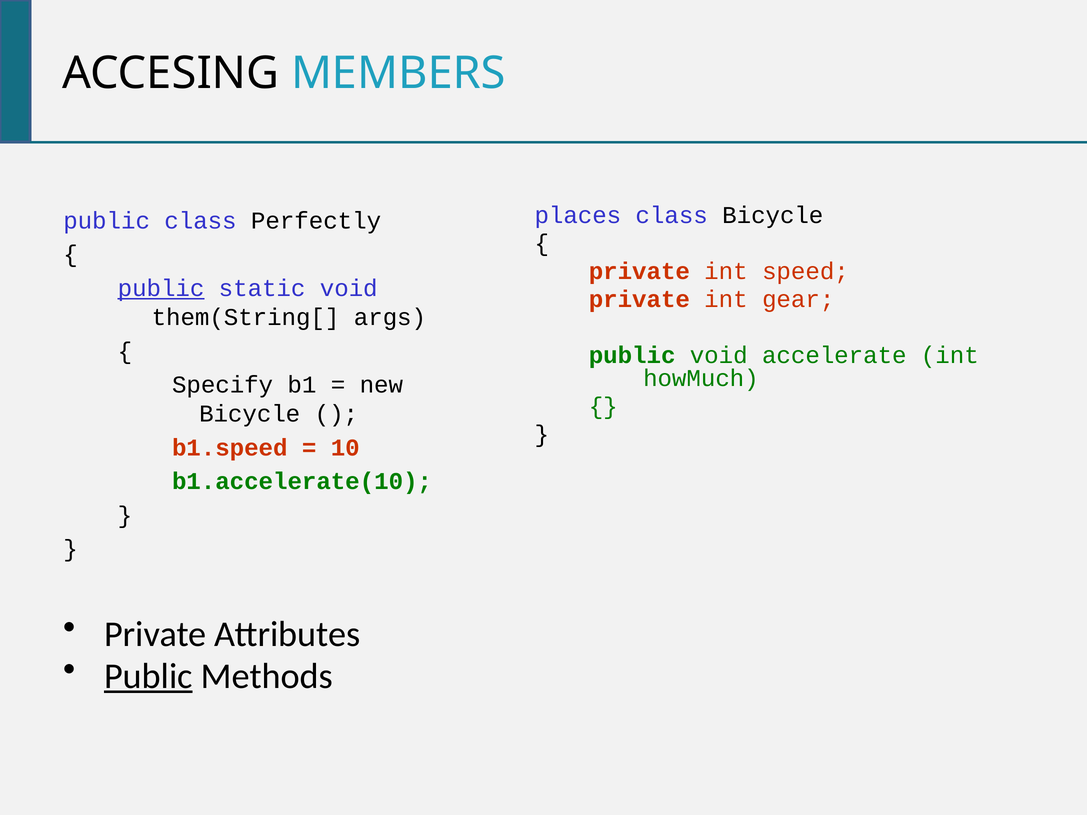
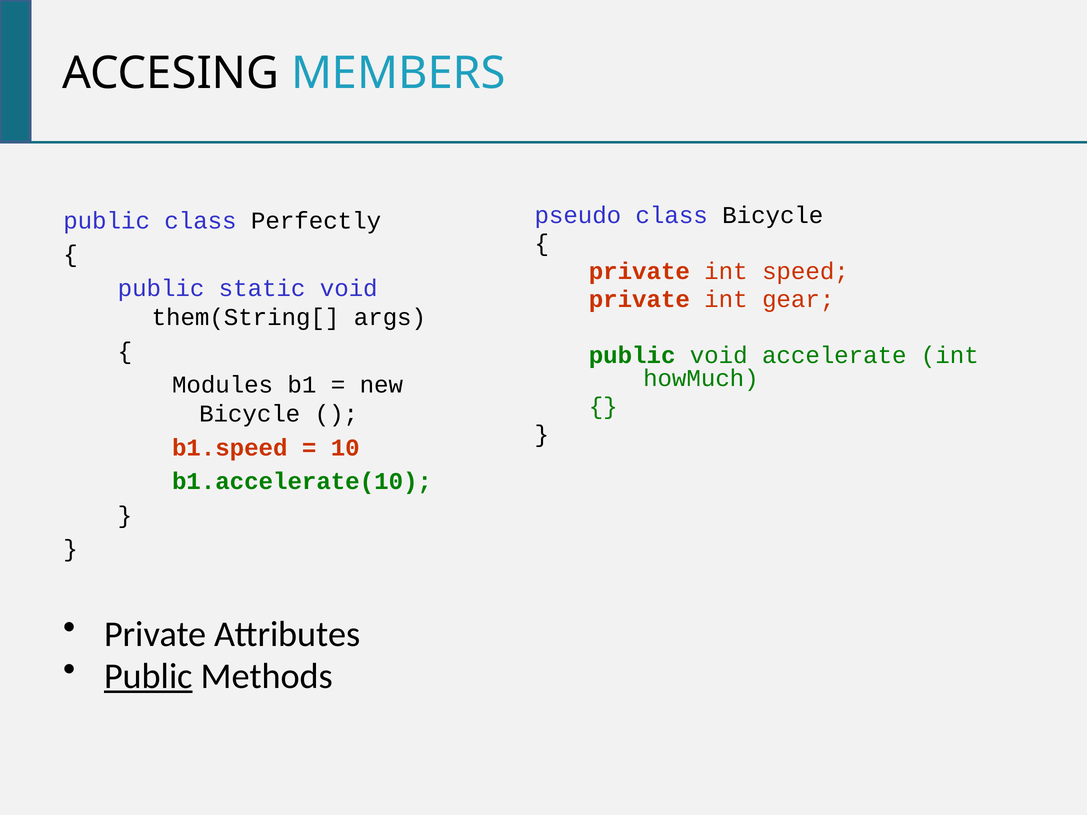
places: places -> pseudo (578, 215)
public underline: present -> none (161, 288)
Specify: Specify -> Modules (223, 385)
